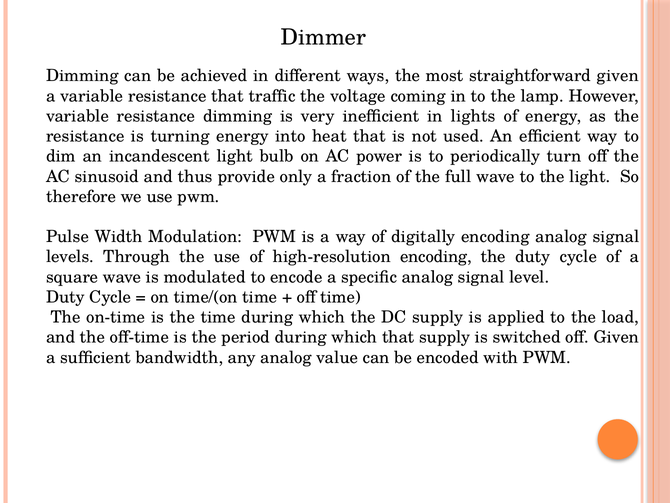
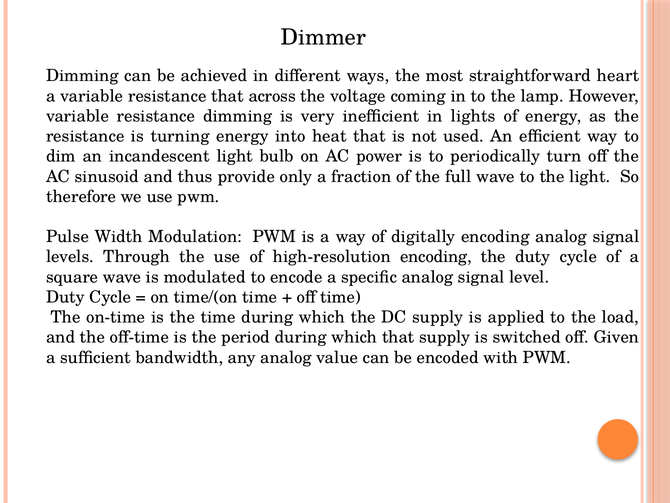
straightforward given: given -> heart (618, 76)
traffic: traffic -> across (272, 96)
